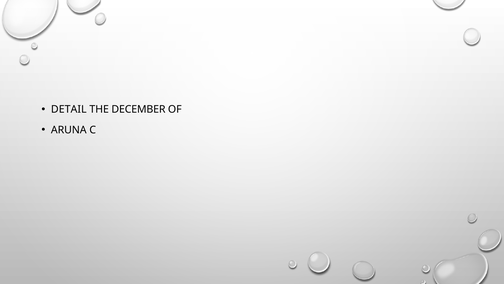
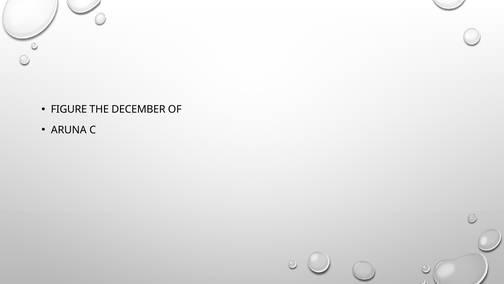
DETAIL: DETAIL -> FIGURE (69, 109)
